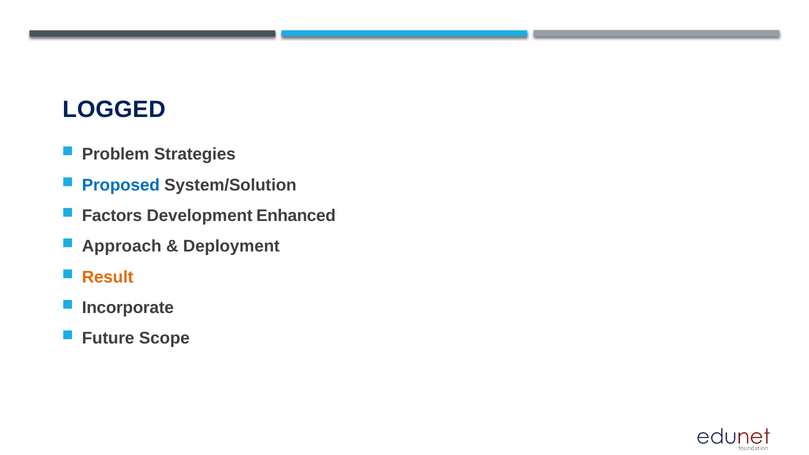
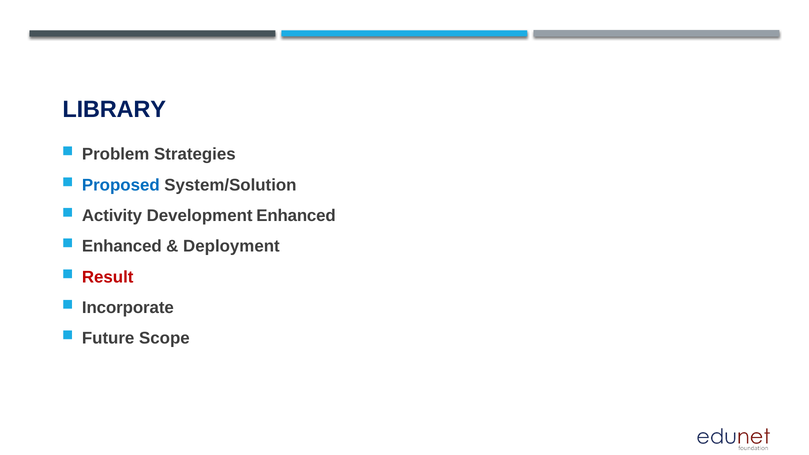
LOGGED: LOGGED -> LIBRARY (114, 109)
Factors: Factors -> Activity (112, 216)
Approach: Approach -> Enhanced (122, 246)
Result colour: orange -> red (108, 277)
